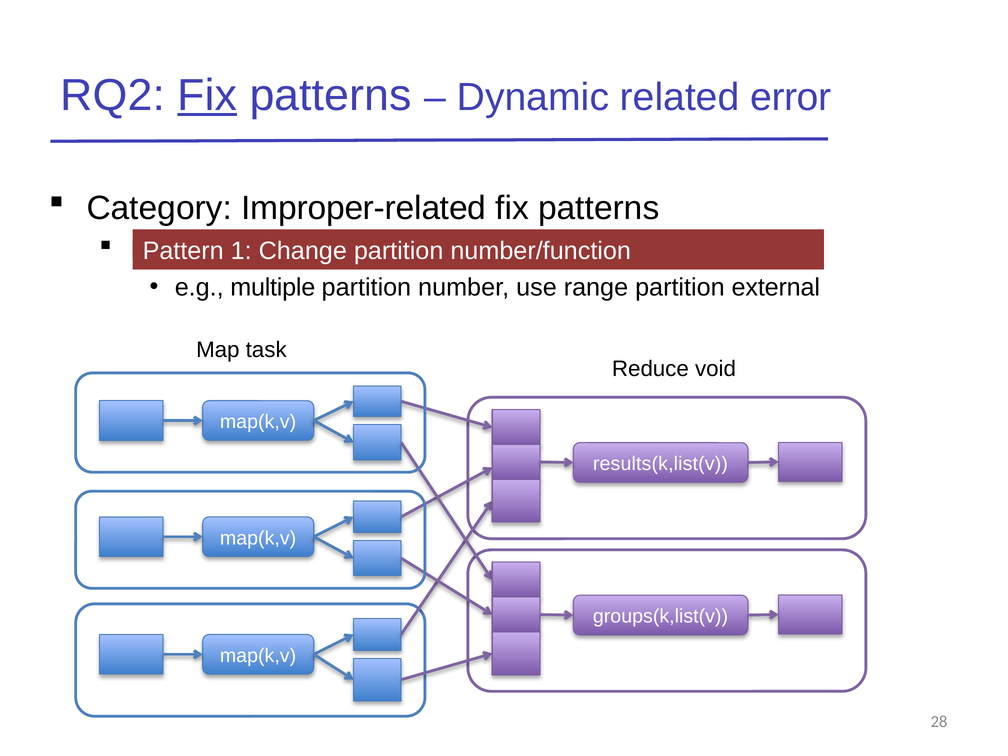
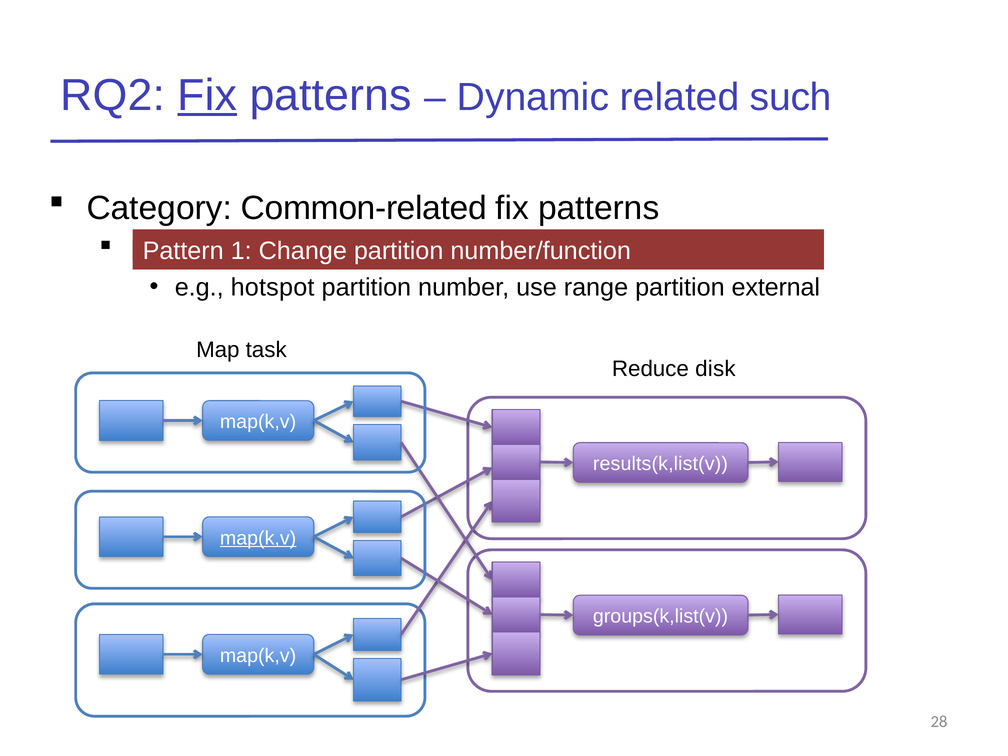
error: error -> such (791, 97)
Improper-related: Improper-related -> Common-related (364, 208)
multiple: multiple -> hotspot (273, 287)
void: void -> disk (715, 369)
map(k,v underline: none -> present (258, 538)
